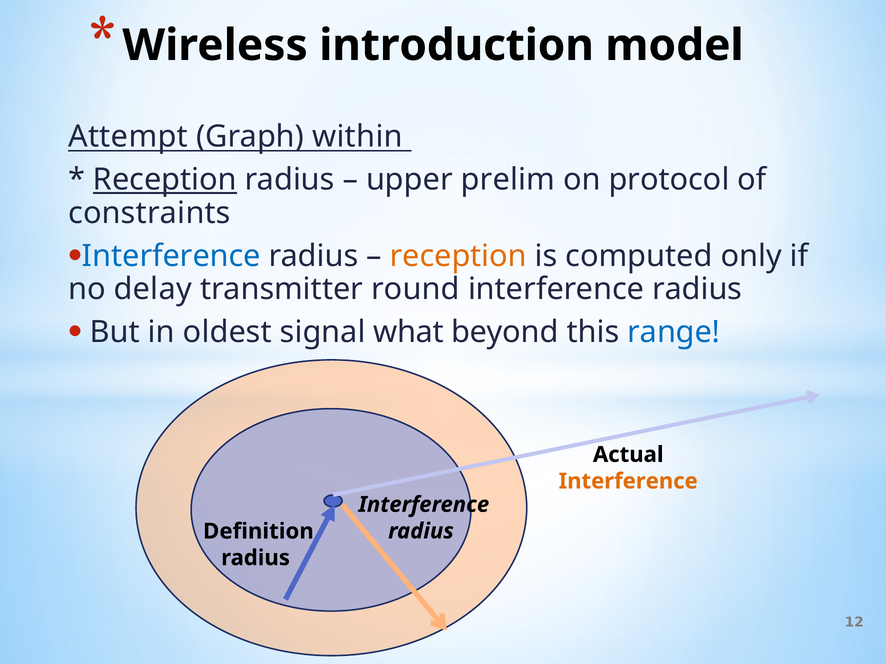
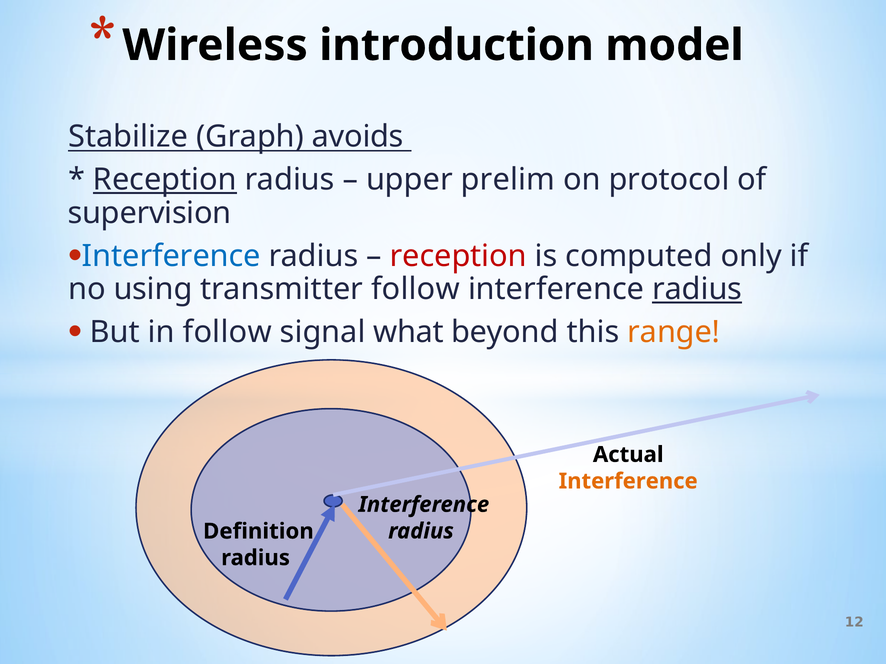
Attempt: Attempt -> Stabilize (128, 137)
within: within -> avoids (358, 137)
constraints: constraints -> supervision (150, 213)
reception colour: orange -> red (458, 256)
delay: delay -> using (153, 289)
transmitter round: round -> follow (415, 289)
radius underline: none -> present (697, 289)
in oldest: oldest -> follow (227, 332)
range colour: blue -> orange (674, 332)
